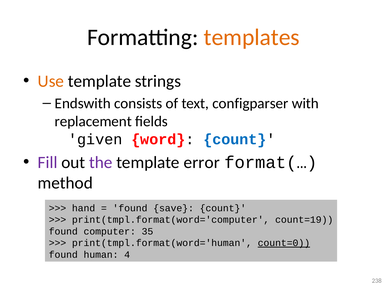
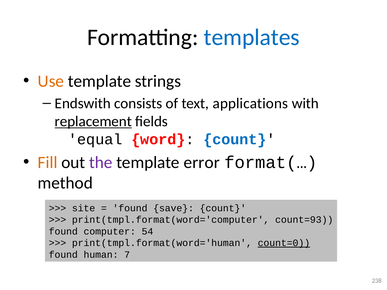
templates colour: orange -> blue (252, 37)
configparser: configparser -> applications (250, 103)
replacement underline: none -> present (93, 121)
given: given -> equal (95, 140)
Fill colour: purple -> orange (48, 163)
hand: hand -> site (84, 208)
count=19: count=19 -> count=93 (304, 220)
35: 35 -> 54 (147, 232)
4: 4 -> 7 (127, 255)
